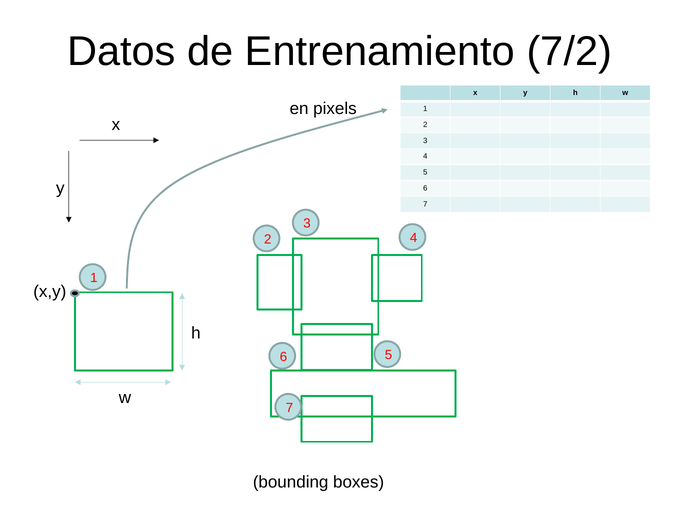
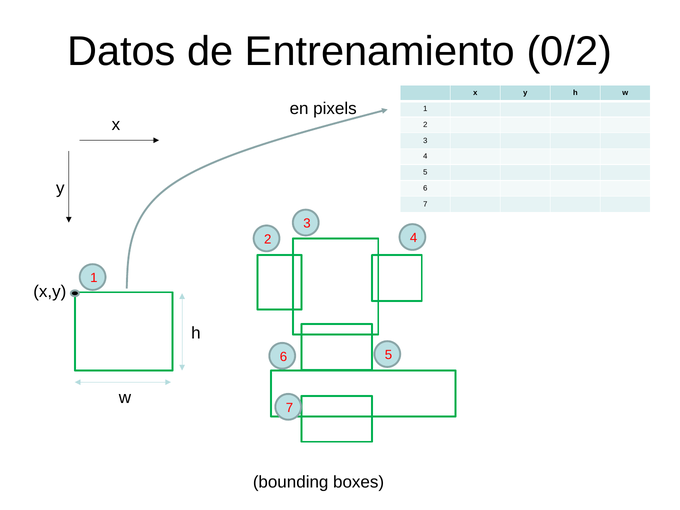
7/2: 7/2 -> 0/2 (569, 52)
